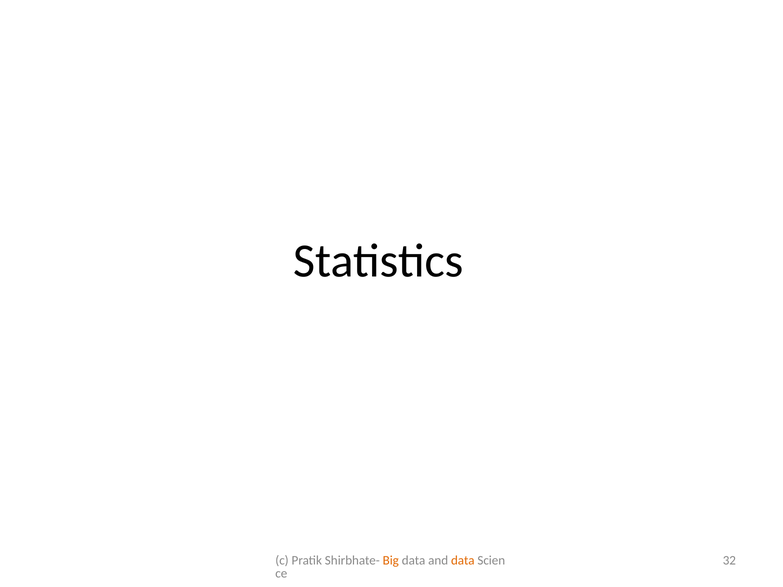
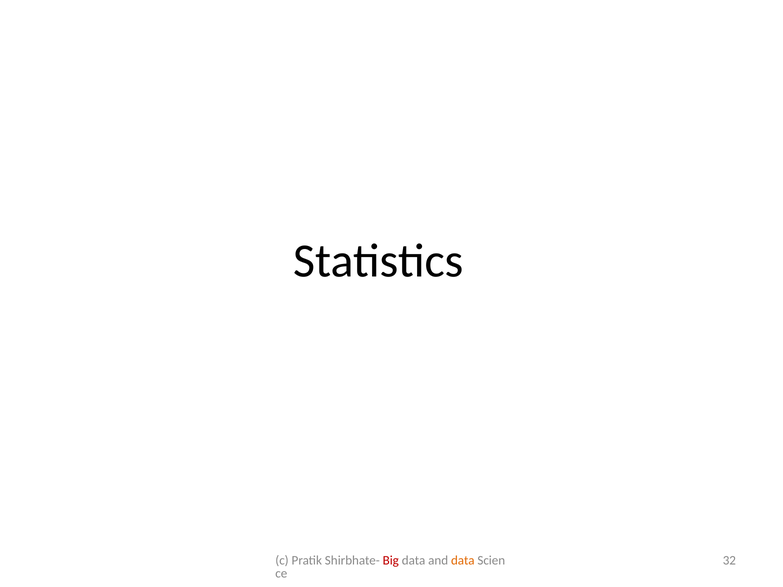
Big colour: orange -> red (391, 561)
